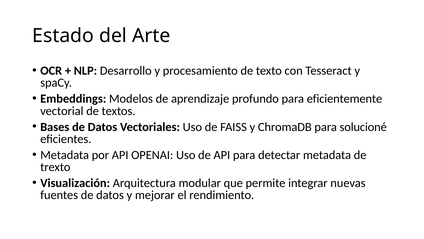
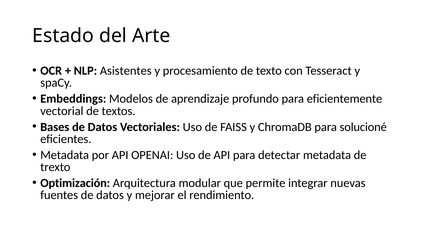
Desarrollo: Desarrollo -> Asistentes (126, 71)
Visualización: Visualización -> Optimización (75, 183)
